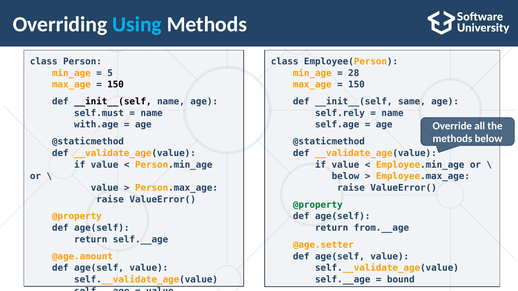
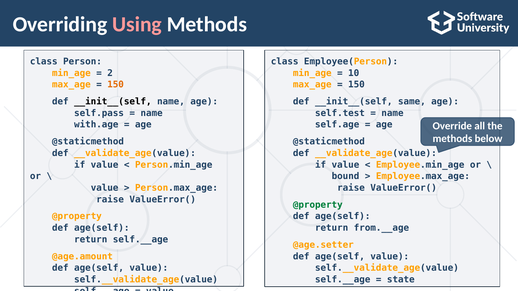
Using colour: light blue -> pink (137, 25)
5: 5 -> 2 (110, 73)
28: 28 -> 10 (354, 73)
150 colour: black -> orange (116, 85)
self.must: self.must -> self.pass (99, 113)
self.rely: self.rely -> self.test (340, 113)
below: below -> bound (346, 176)
bound: bound -> state (401, 280)
